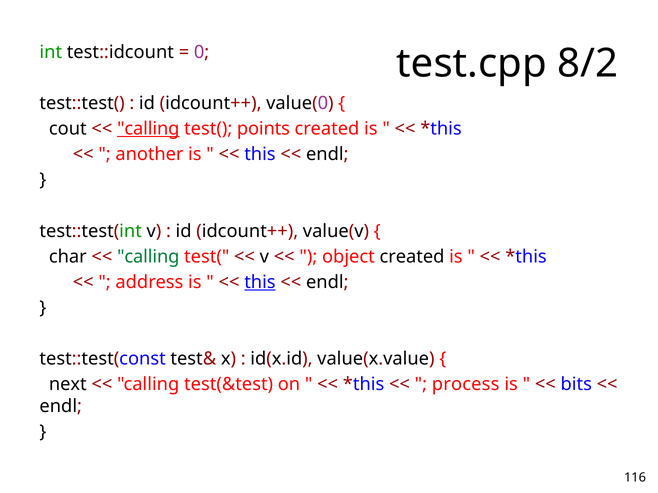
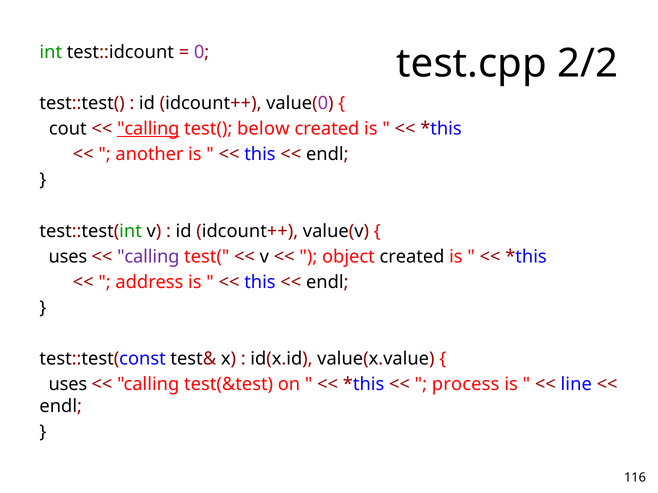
8/2: 8/2 -> 2/2 (588, 64)
points: points -> below (263, 129)
char: char -> uses (68, 257)
calling colour: green -> purple (148, 257)
this underline: present -> none (260, 282)
next: next -> uses (68, 385)
bits: bits -> line (576, 385)
